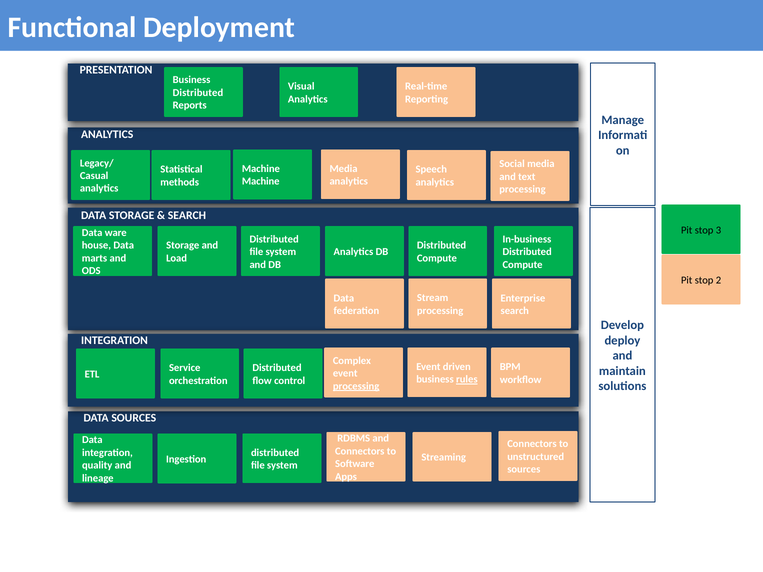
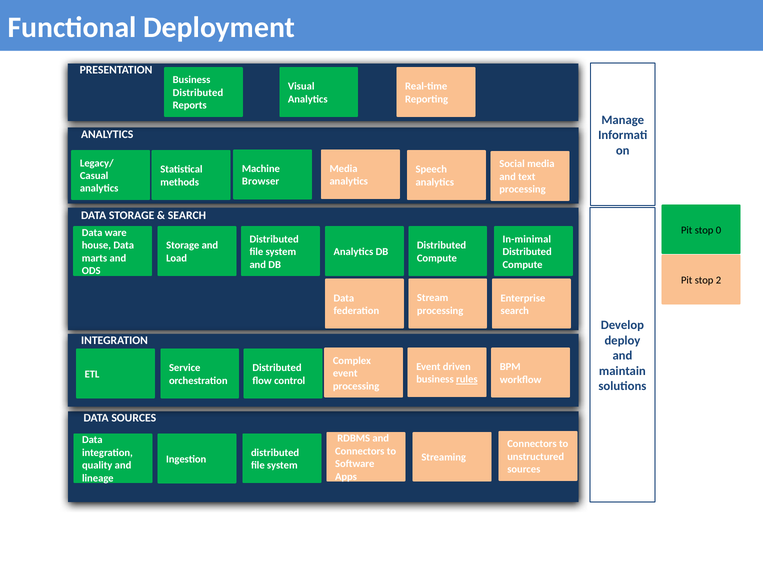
Machine: Machine -> Browser (261, 182)
3: 3 -> 0 (718, 230)
In-business: In-business -> In-minimal (527, 239)
processing underline: present -> none (356, 386)
